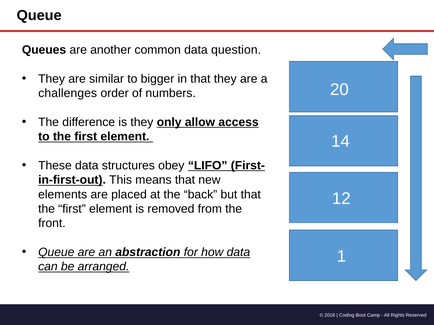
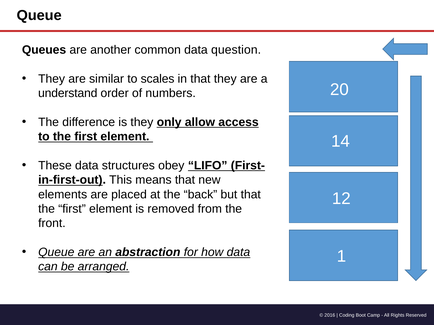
bigger: bigger -> scales (158, 79)
challenges: challenges -> understand (68, 93)
